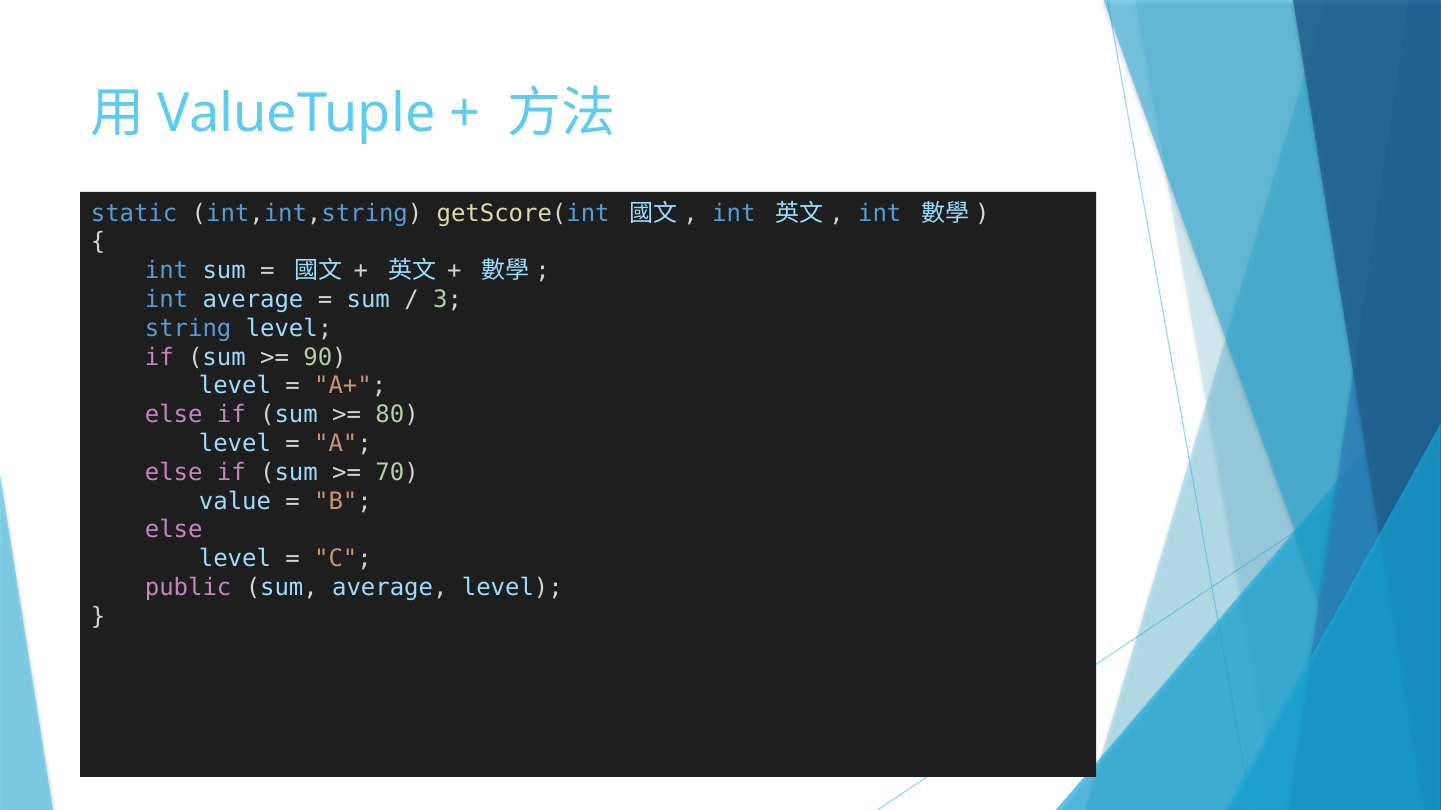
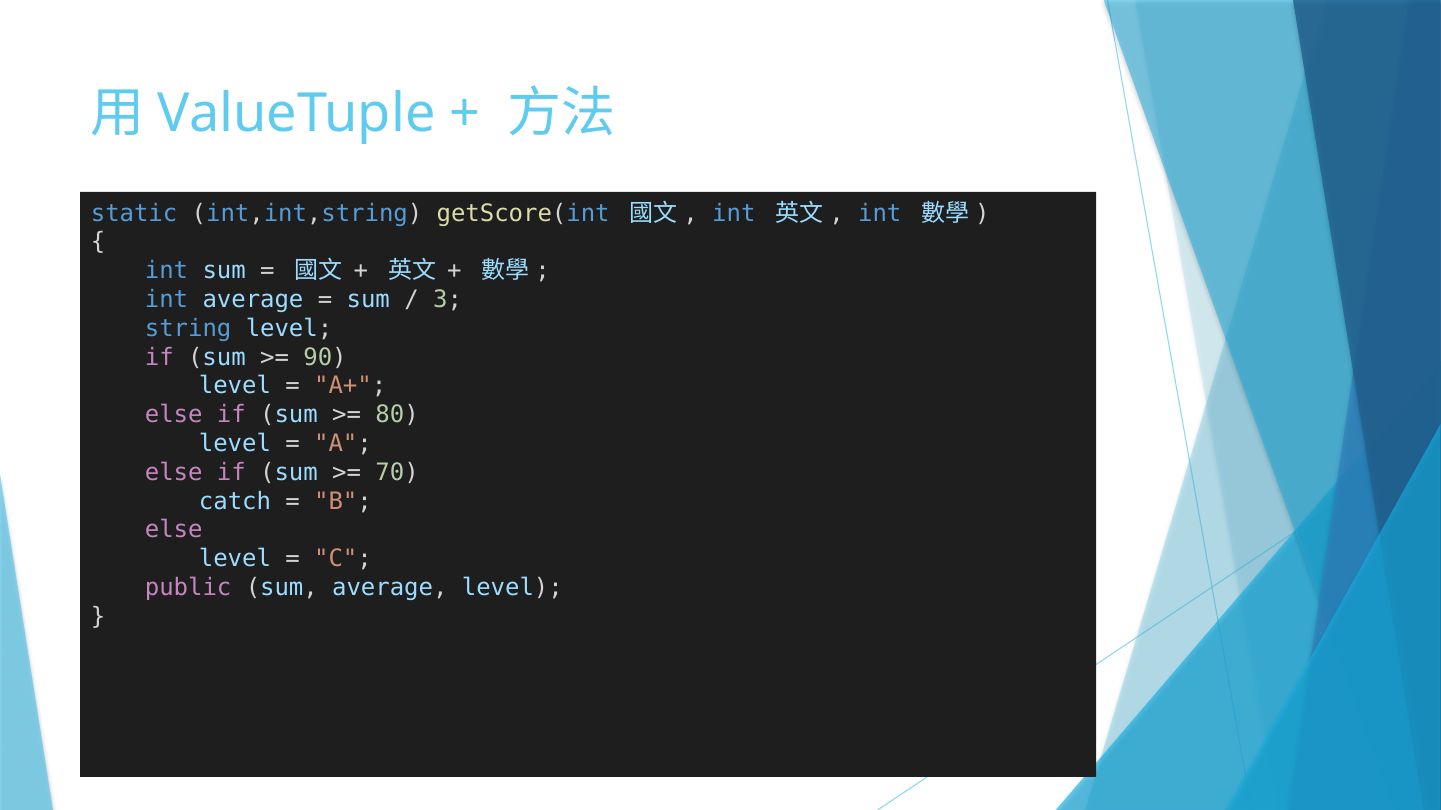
value: value -> catch (235, 501)
